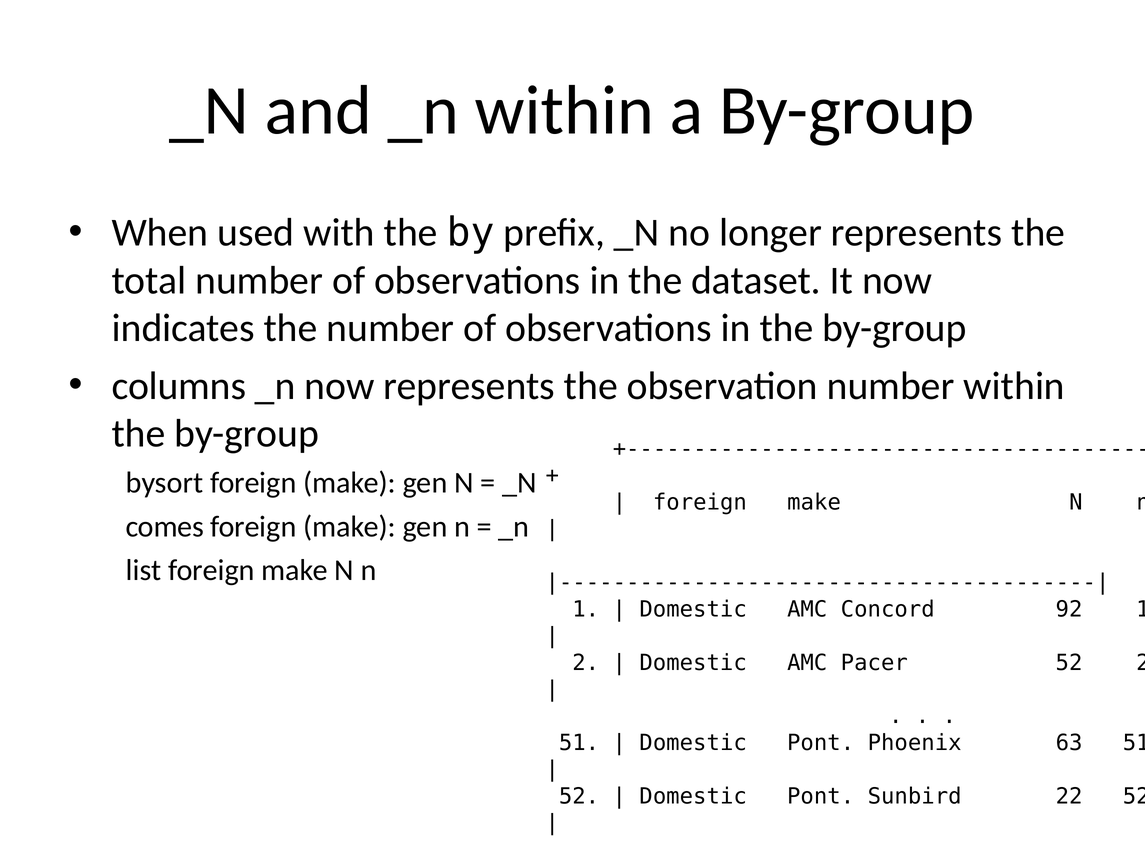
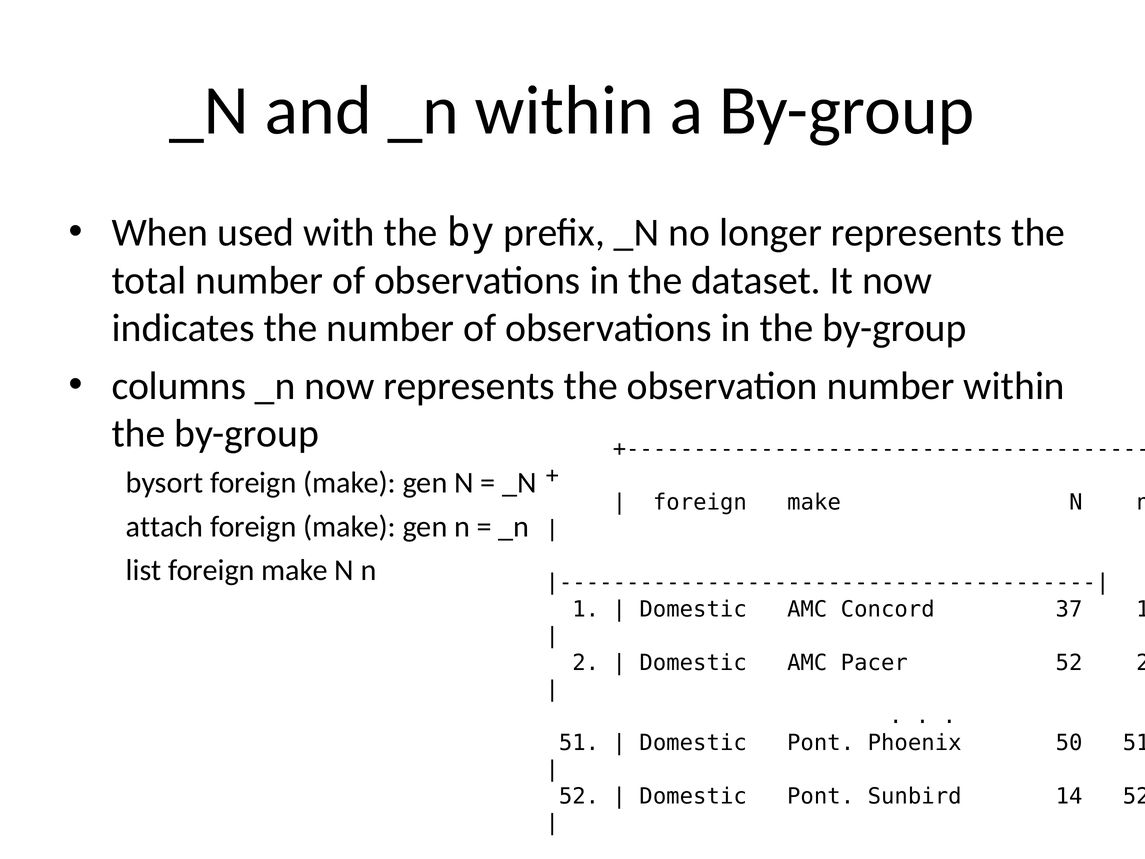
comes: comes -> attach (165, 526)
92: 92 -> 37 (1069, 609)
63: 63 -> 50 (1069, 743)
Sunbird 22: 22 -> 14 (1069, 796)
